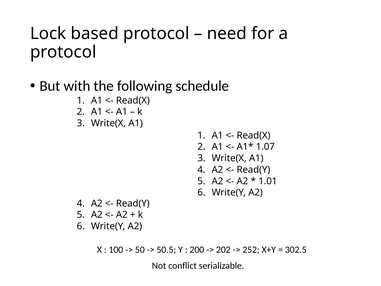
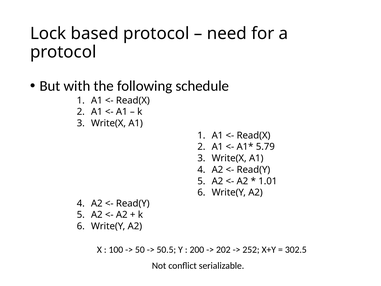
1.07: 1.07 -> 5.79 (265, 147)
